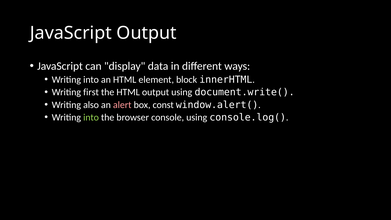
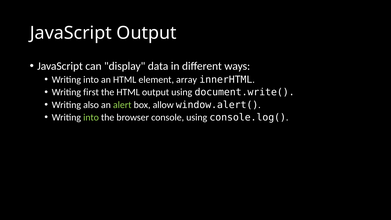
block: block -> array (187, 80)
alert colour: pink -> light green (122, 105)
const: const -> allow (163, 105)
